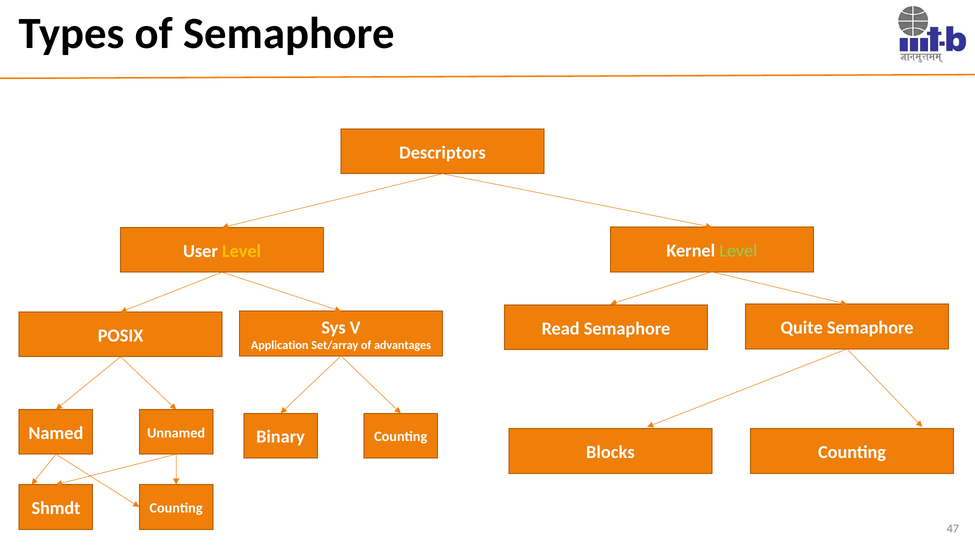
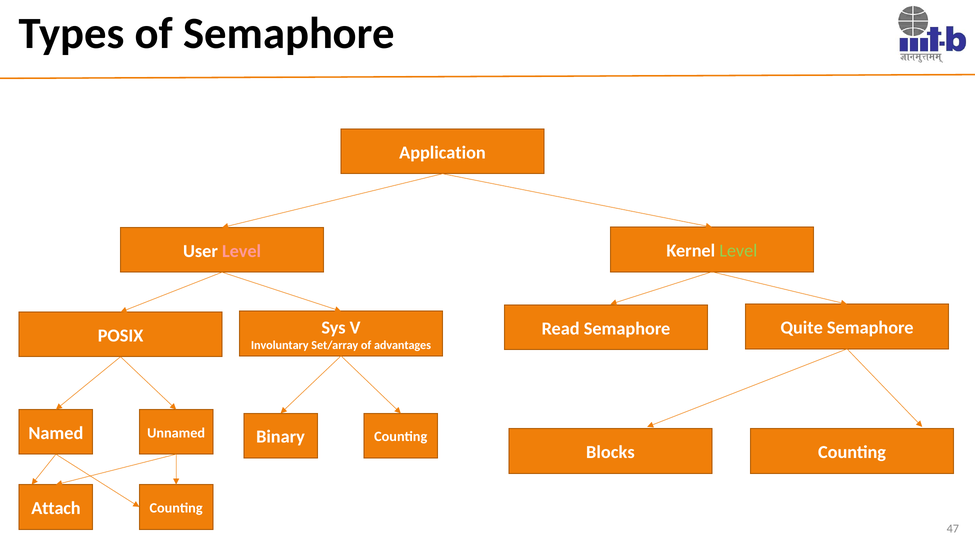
Descriptors: Descriptors -> Application (442, 153)
Level colour: yellow -> pink (242, 251)
Application: Application -> Involuntary (280, 346)
Shmdt: Shmdt -> Attach (56, 509)
